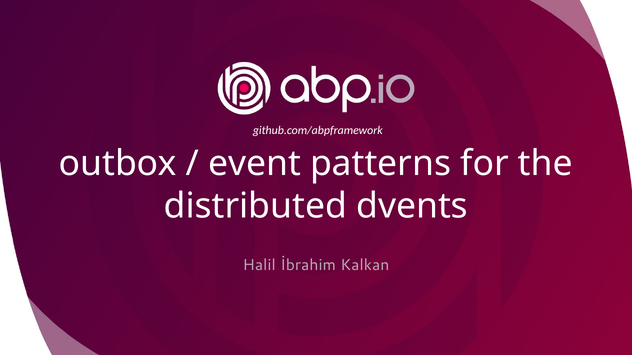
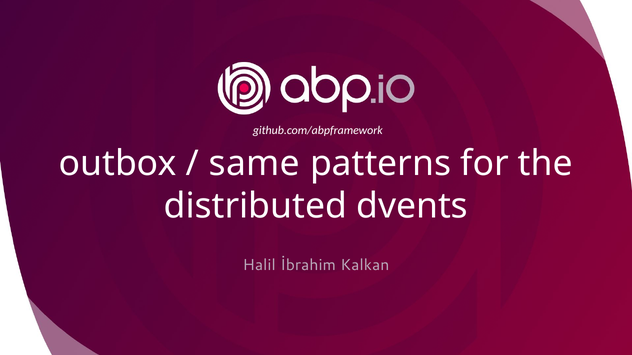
event: event -> same (254, 164)
